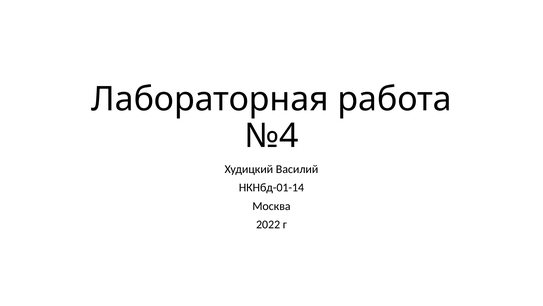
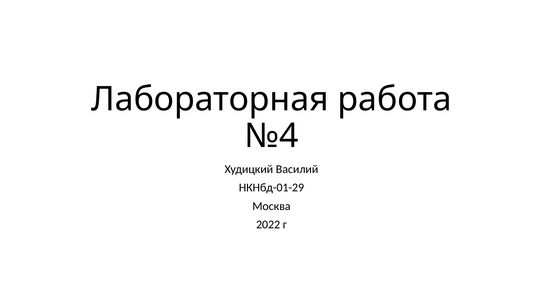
НКНбд-01-14: НКНбд-01-14 -> НКНбд-01-29 (271, 187)
